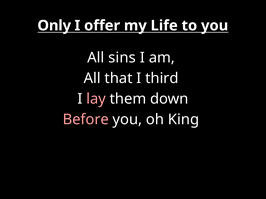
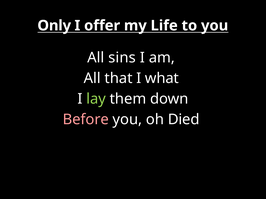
third: third -> what (162, 78)
lay colour: pink -> light green (96, 99)
King: King -> Died (184, 120)
